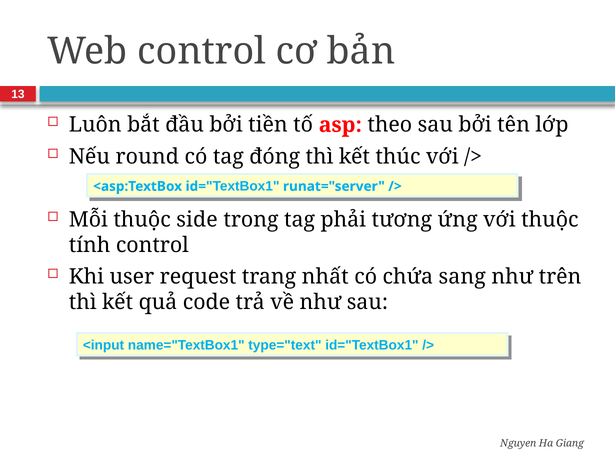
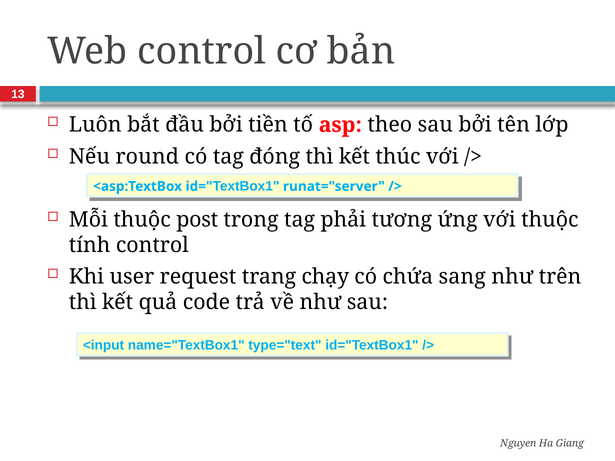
side: side -> post (197, 220)
nhất: nhất -> chạy (325, 277)
